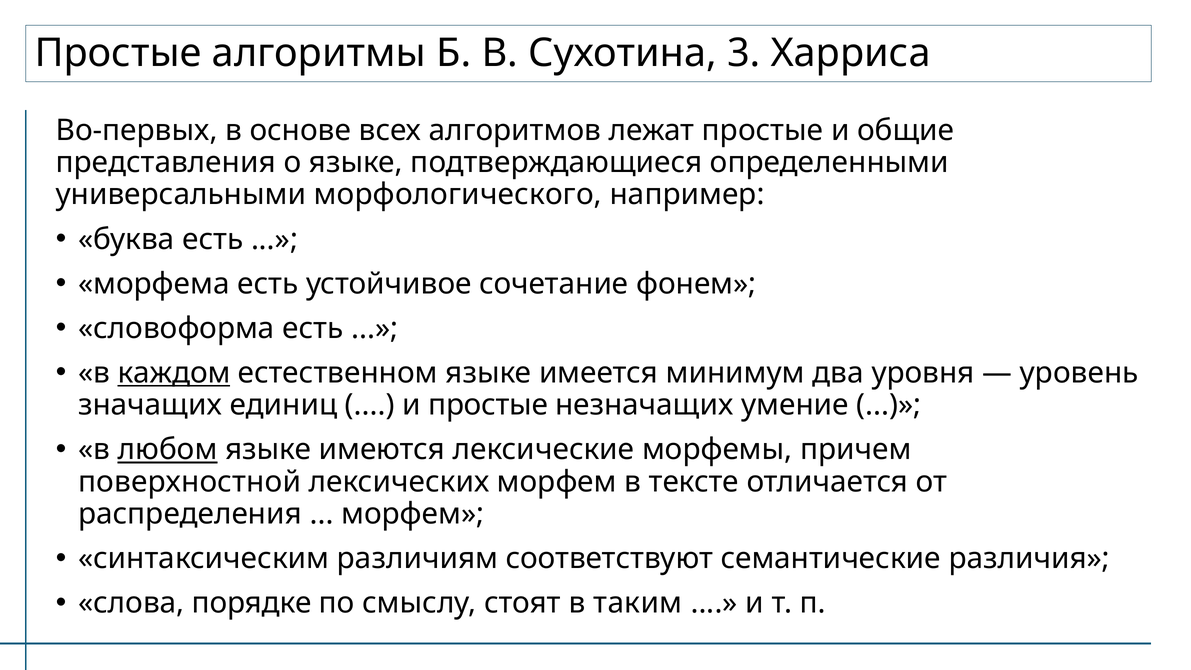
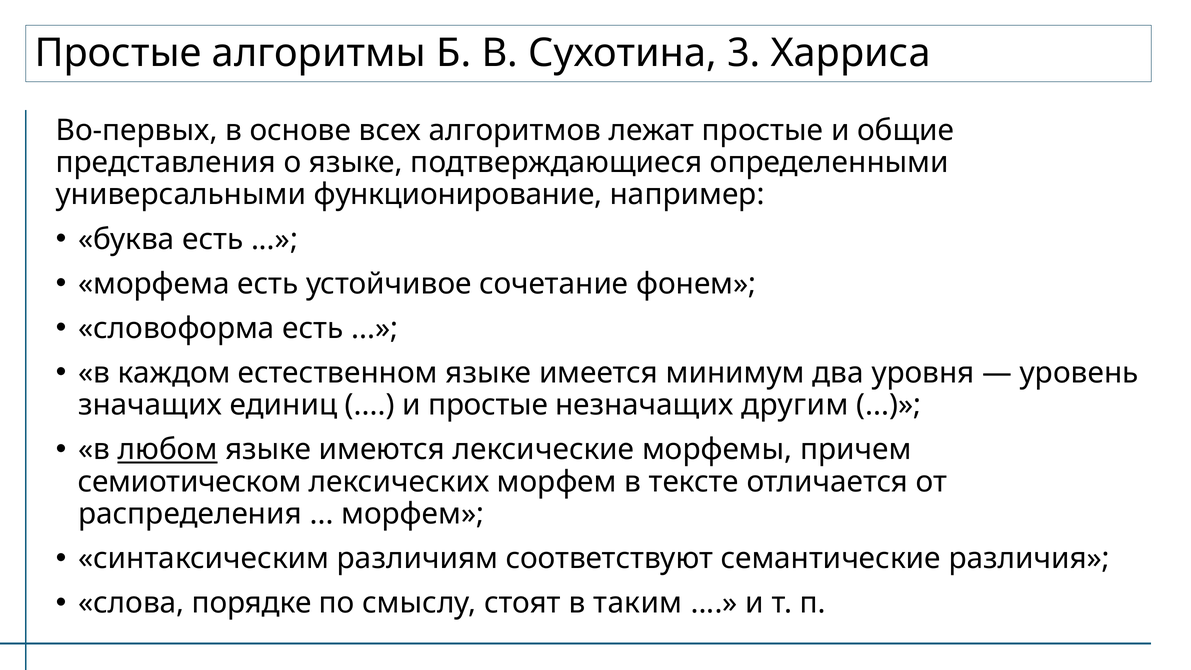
морфологического: морфологического -> функционирование (458, 195)
каждом underline: present -> none (174, 373)
умение: умение -> другим (795, 405)
поверхностной: поверхностной -> семиотическом (190, 482)
